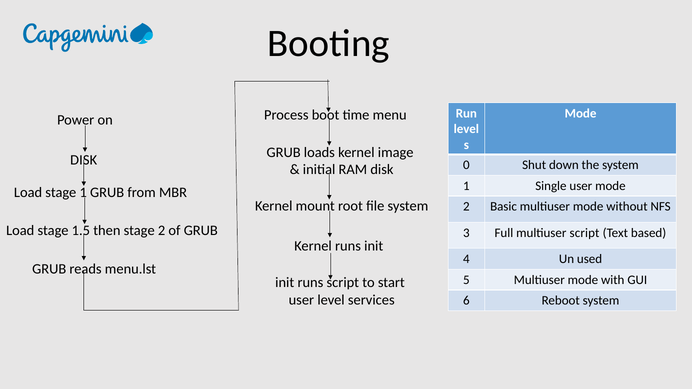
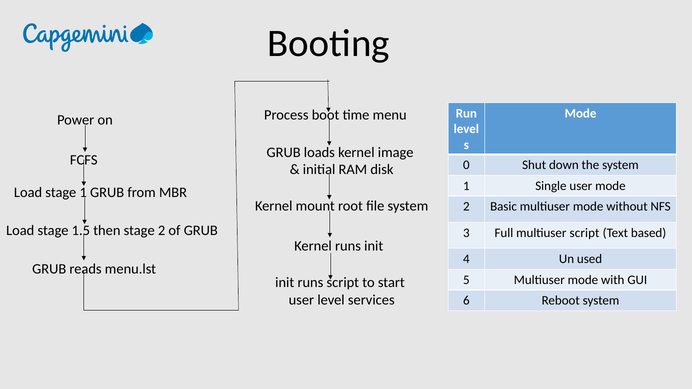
DISK: DISK -> FCFS (84, 160)
